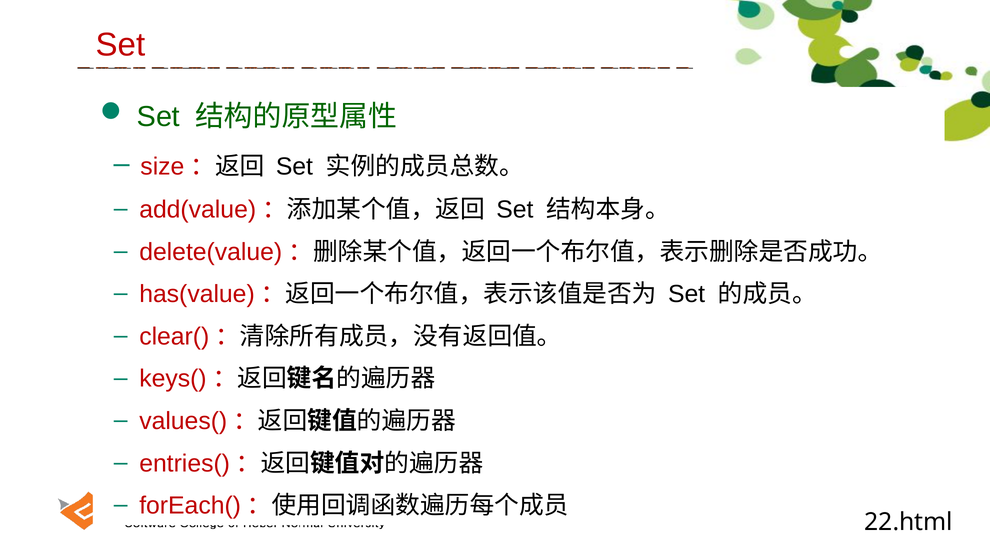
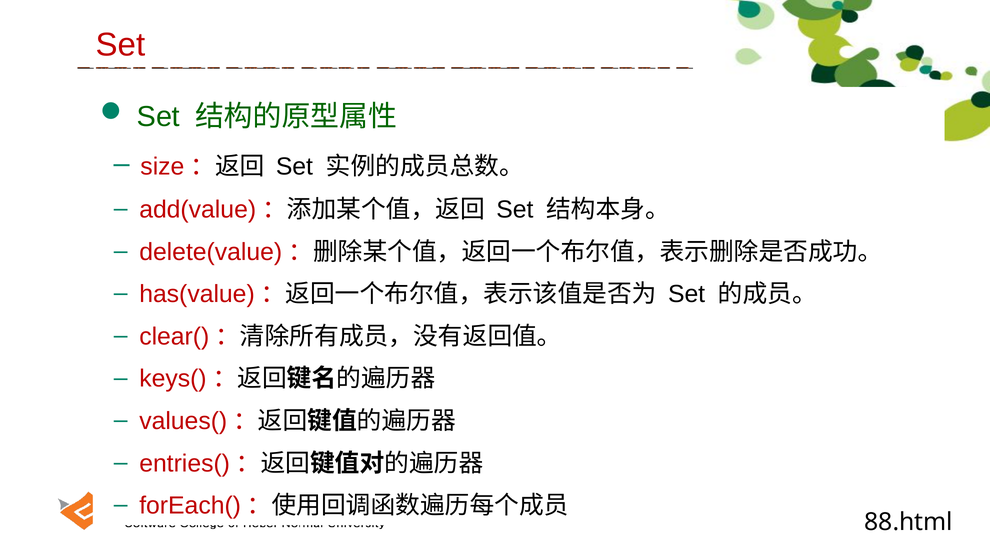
22.html: 22.html -> 88.html (909, 522)
